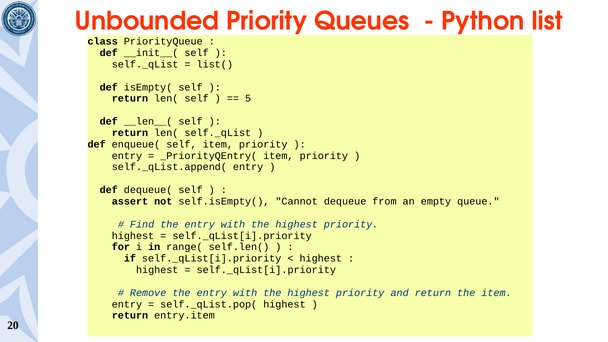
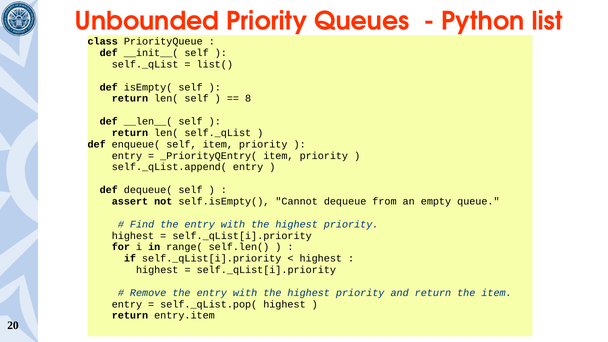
5: 5 -> 8 (248, 99)
